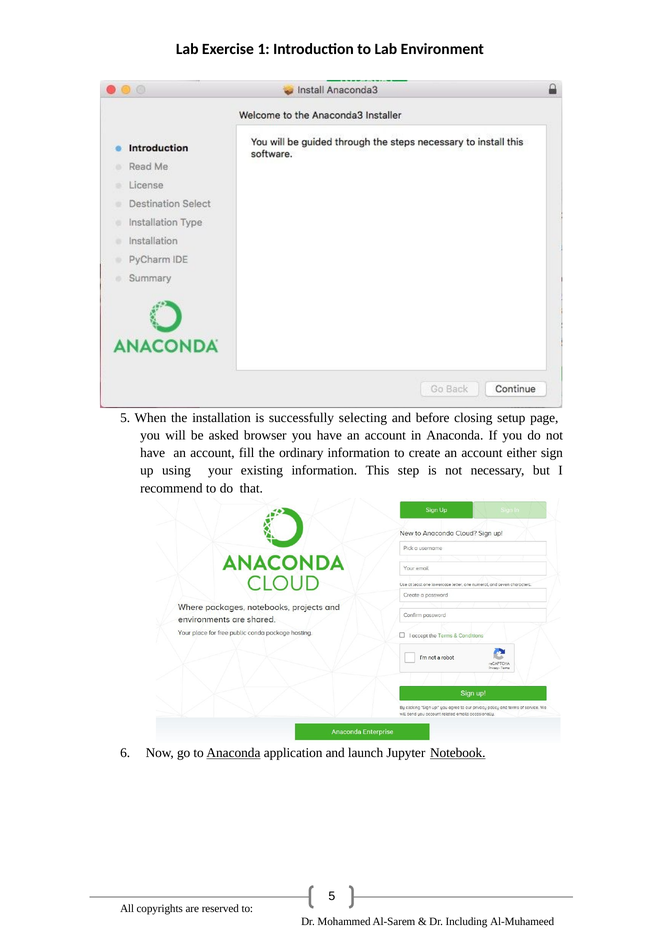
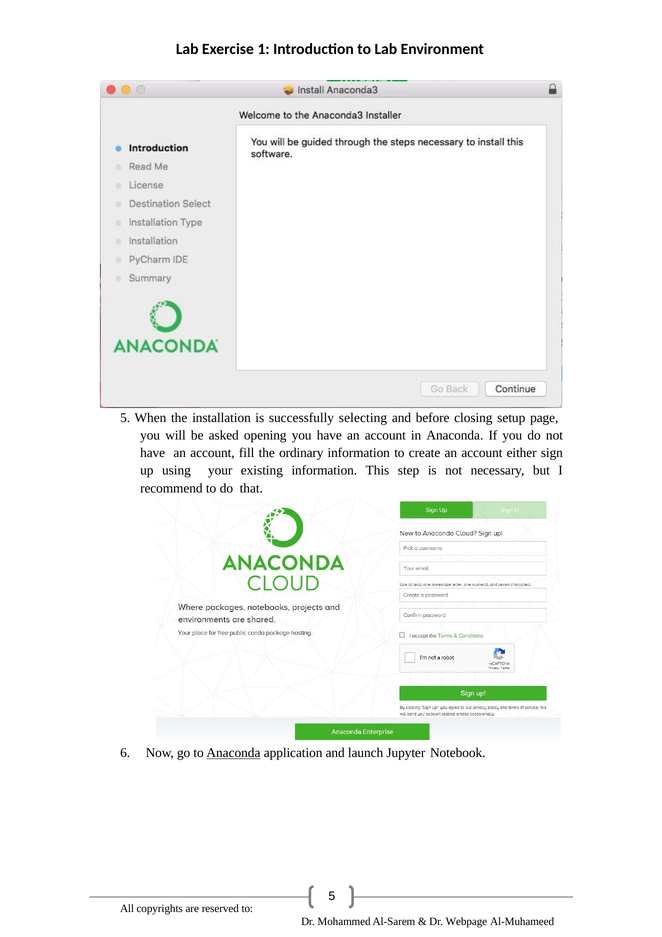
browser: browser -> opening (265, 435)
Notebook underline: present -> none (458, 753)
Including: Including -> Webpage (466, 921)
